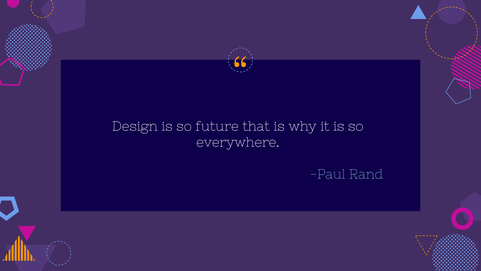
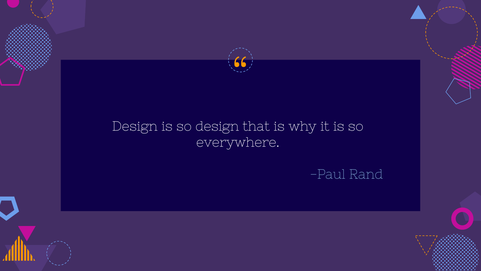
so future: future -> design (217, 126)
